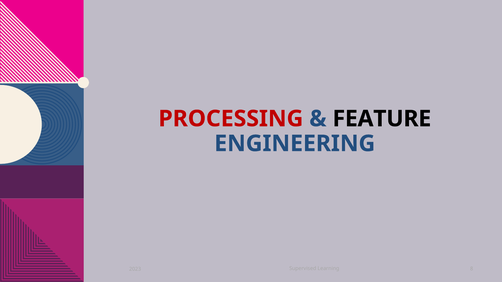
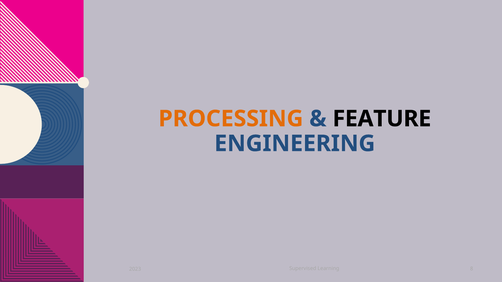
PROCESSING colour: red -> orange (231, 119)
